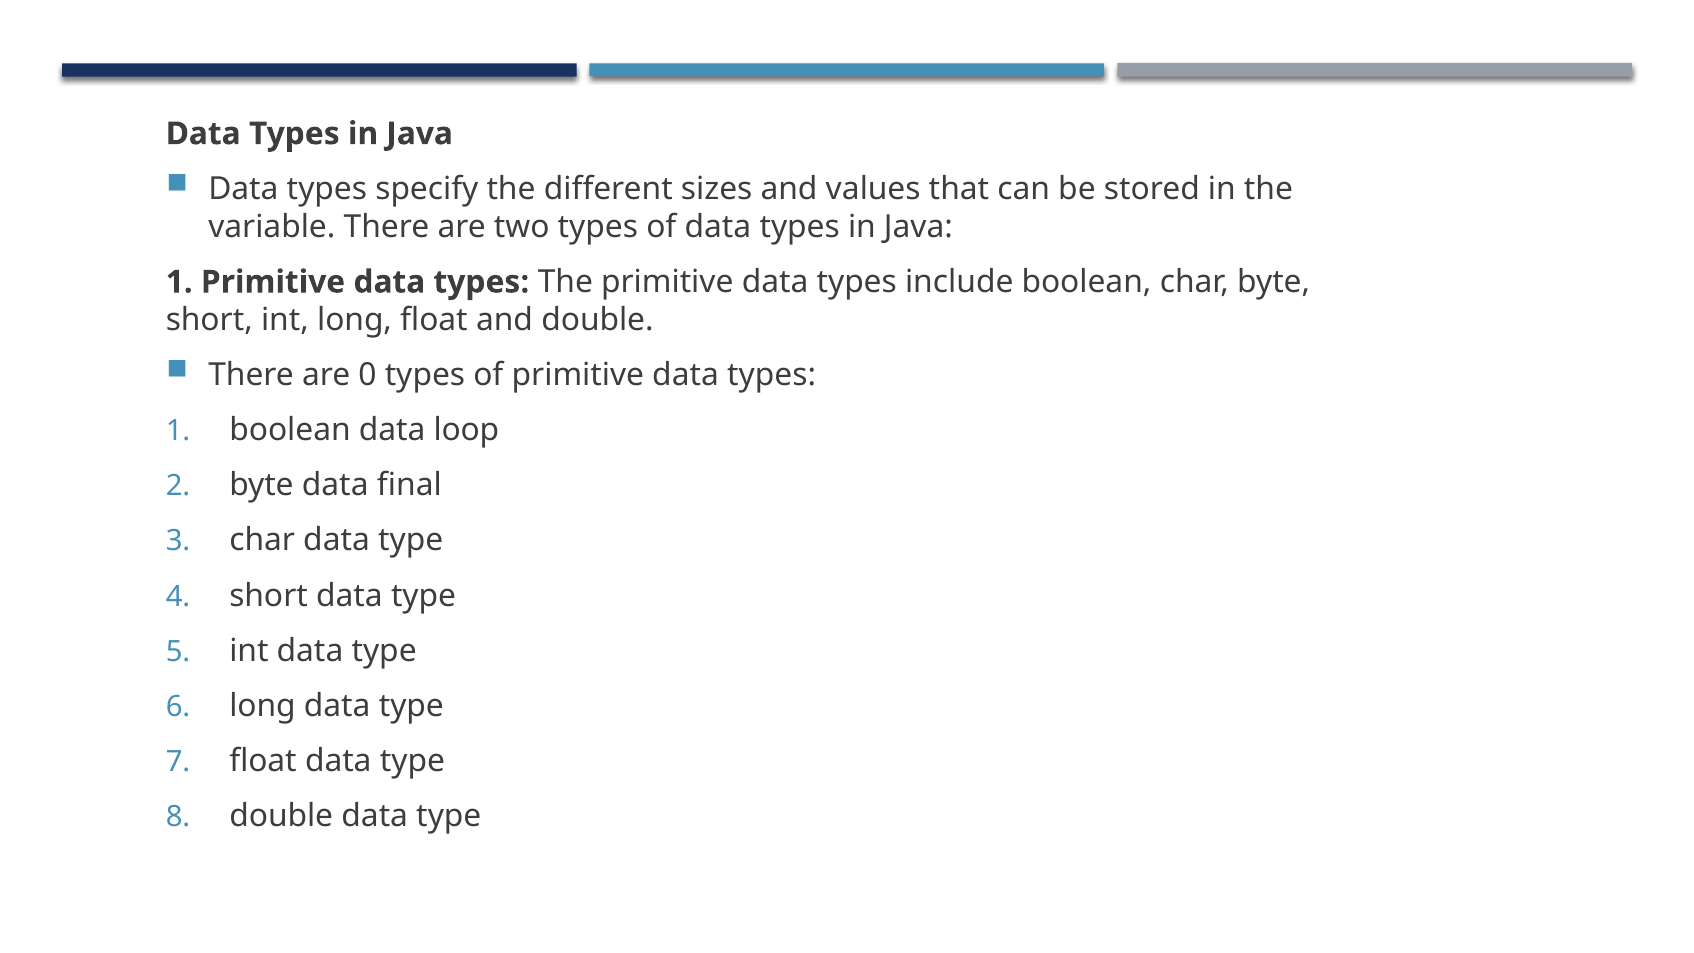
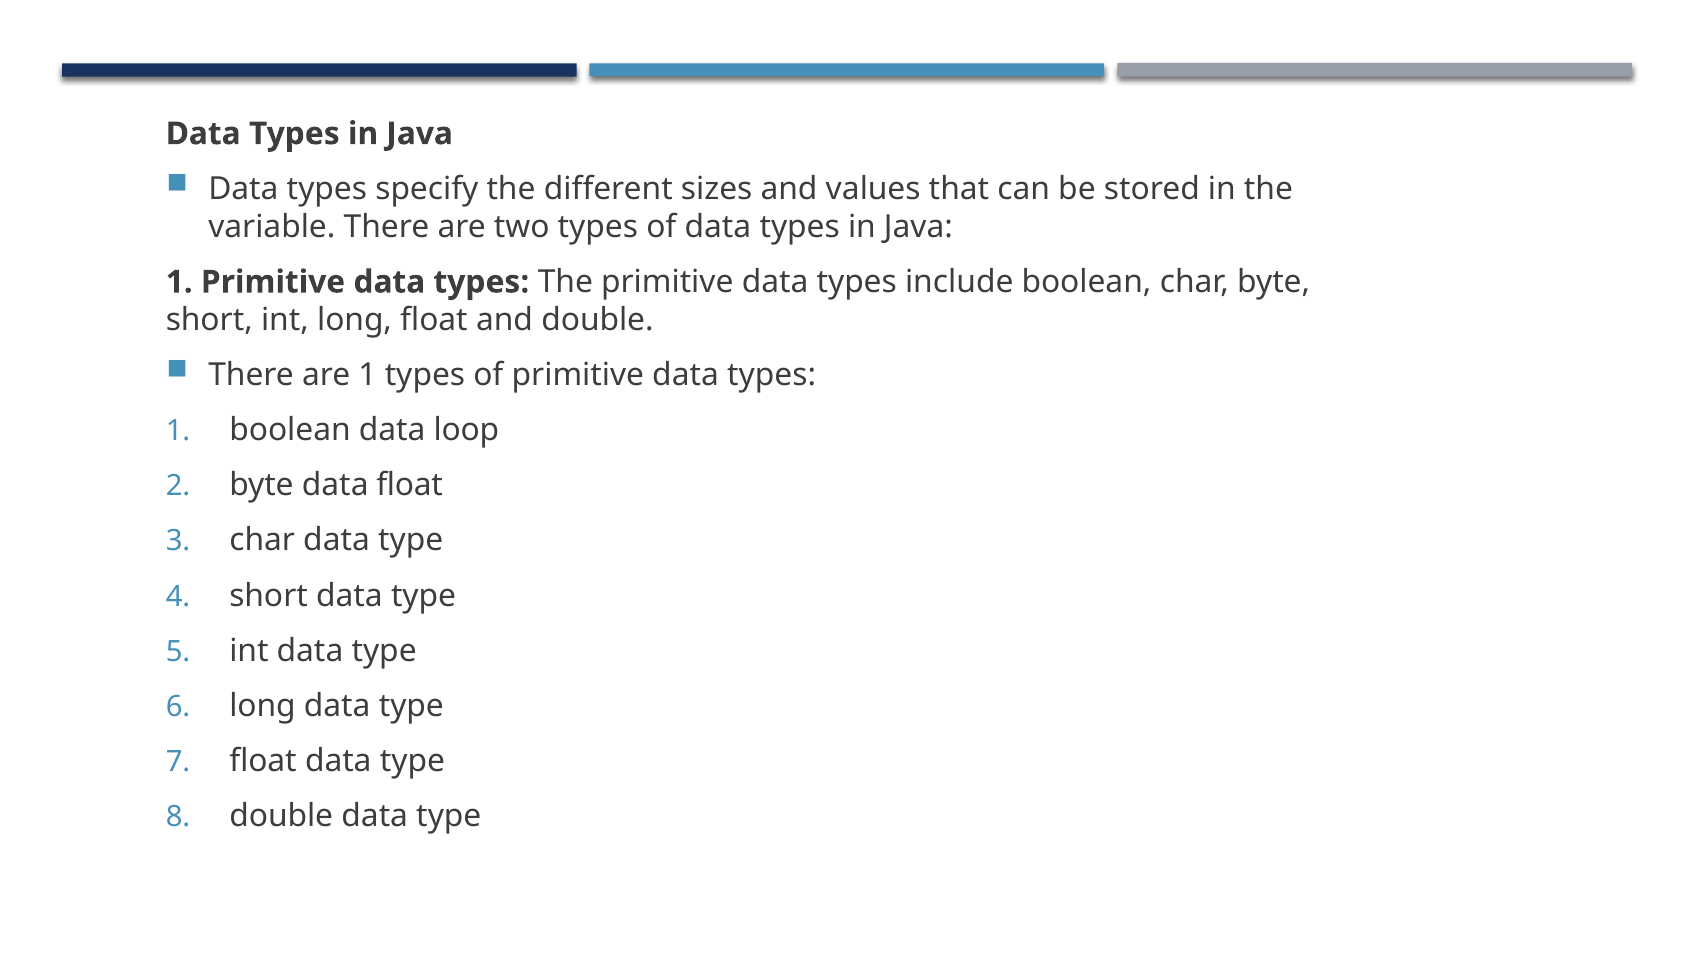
are 0: 0 -> 1 (367, 375)
data final: final -> float (410, 485)
